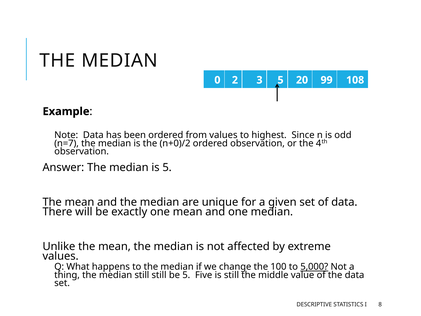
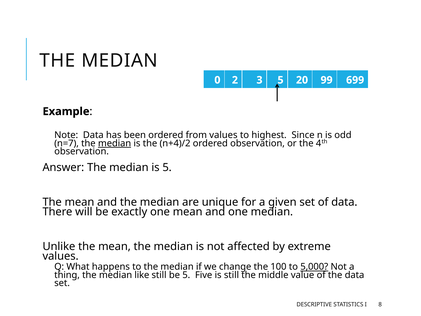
108: 108 -> 699 (355, 80)
median underline: none -> present (115, 143)
n+0)/2: n+0)/2 -> n+4)/2 (175, 143)
median still: still -> like (142, 275)
